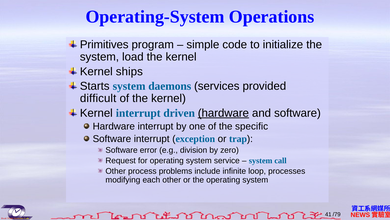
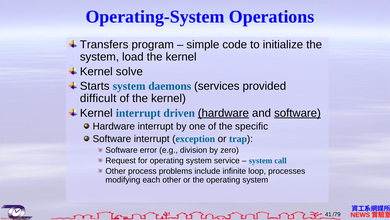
Primitives: Primitives -> Transfers (104, 44)
ships: ships -> solve (129, 71)
software underline: none -> present (297, 113)
